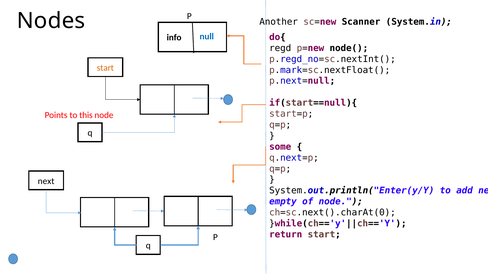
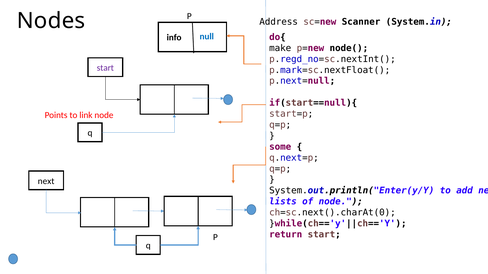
Another: Another -> Address (279, 22)
regd: regd -> make (280, 48)
start colour: orange -> purple (105, 68)
this: this -> link (86, 115)
empty: empty -> lists (283, 202)
